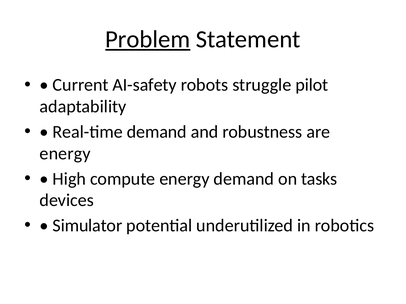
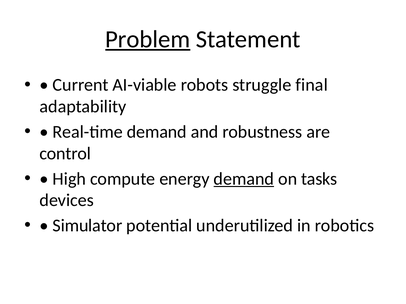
AI-safety: AI-safety -> AI-viable (145, 85)
pilot: pilot -> final (312, 85)
energy: energy -> control (65, 154)
demand underline: none -> present (244, 179)
